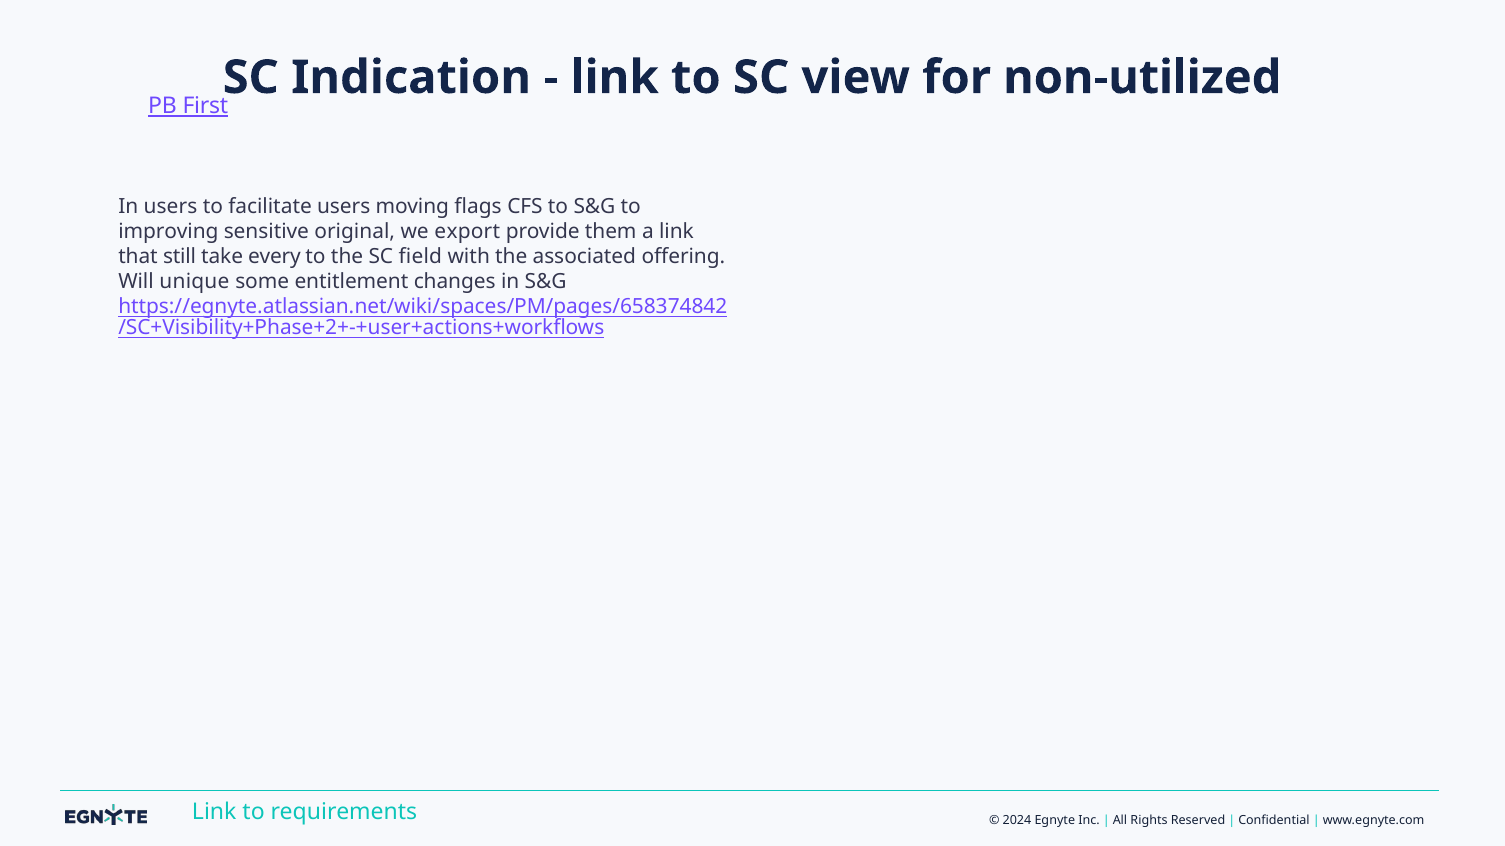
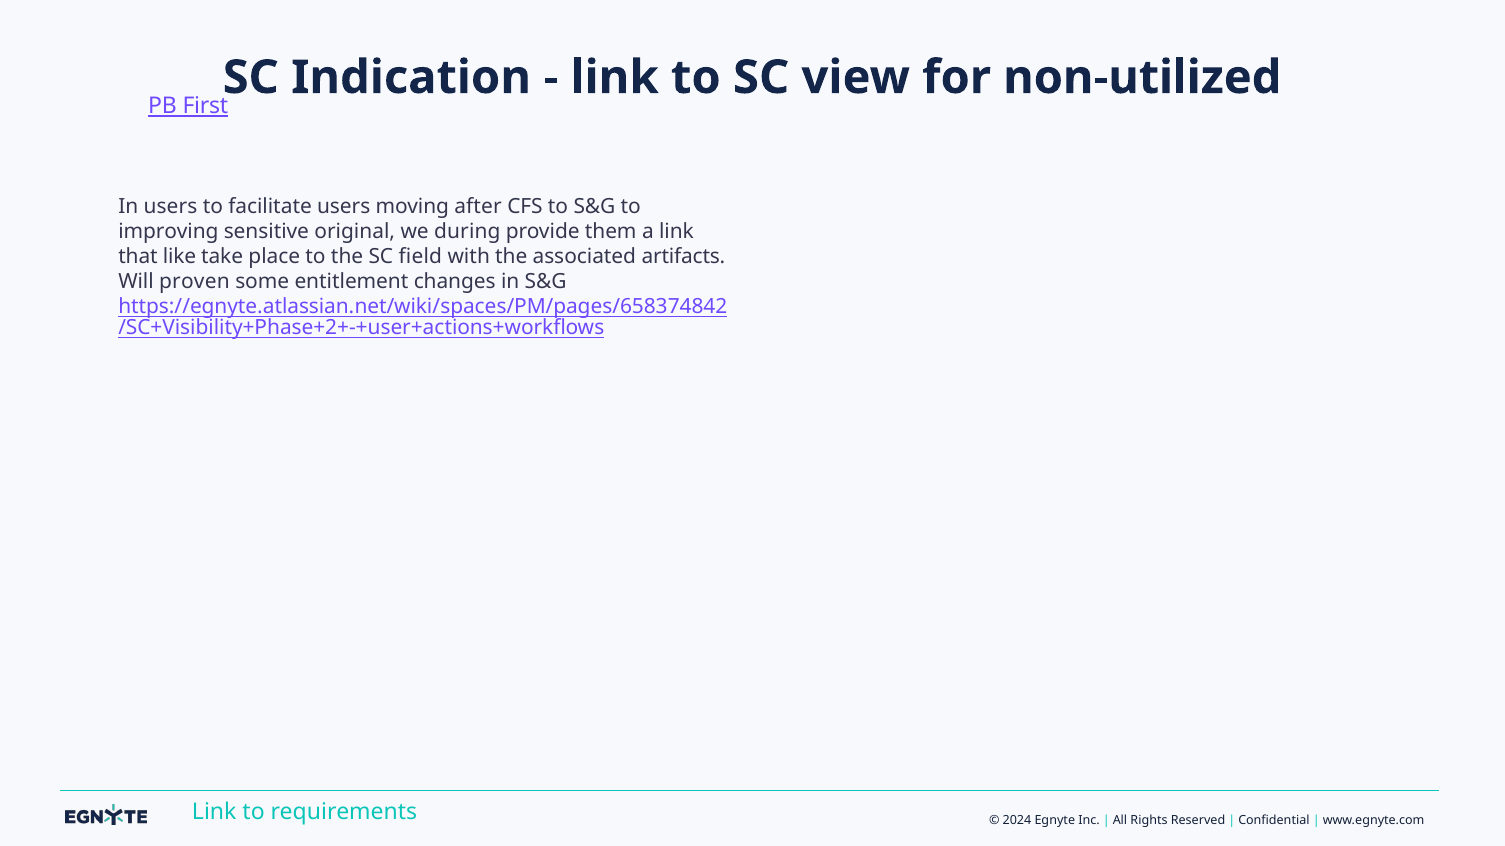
flags: flags -> after (478, 207)
export: export -> during (467, 232)
still: still -> like (180, 257)
every: every -> place (274, 257)
offering: offering -> artifacts (683, 257)
unique: unique -> proven (194, 282)
